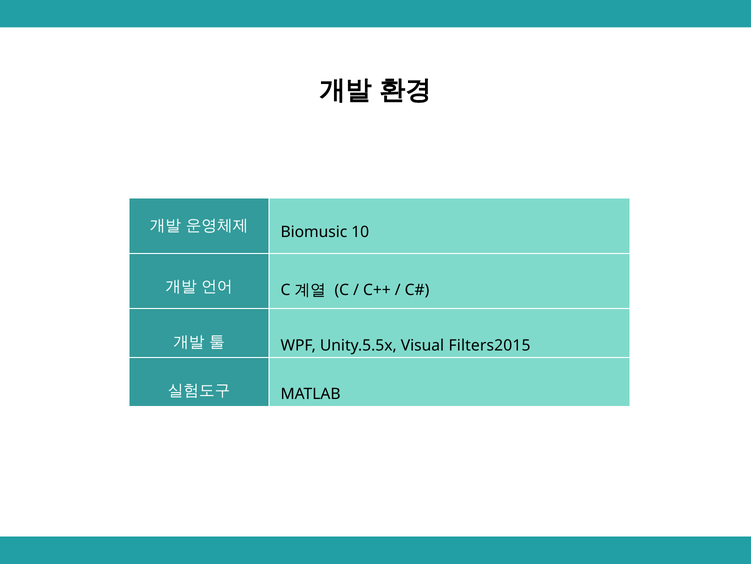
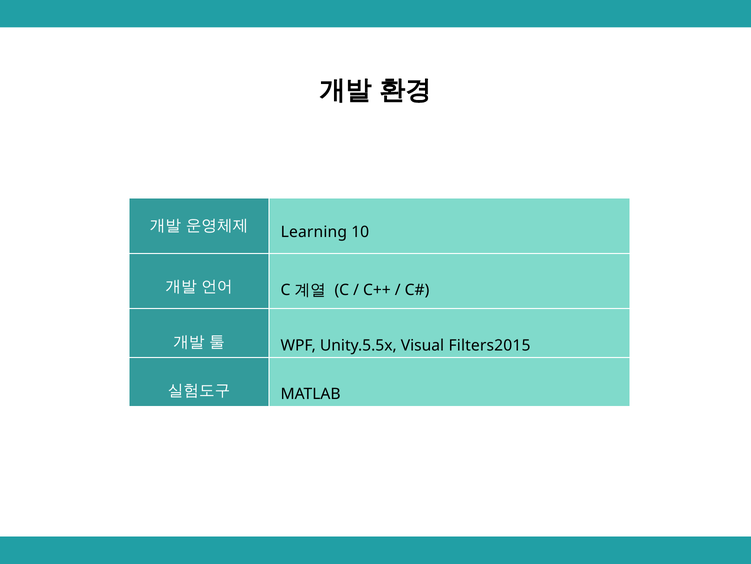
Biomusic: Biomusic -> Learning (314, 232)
